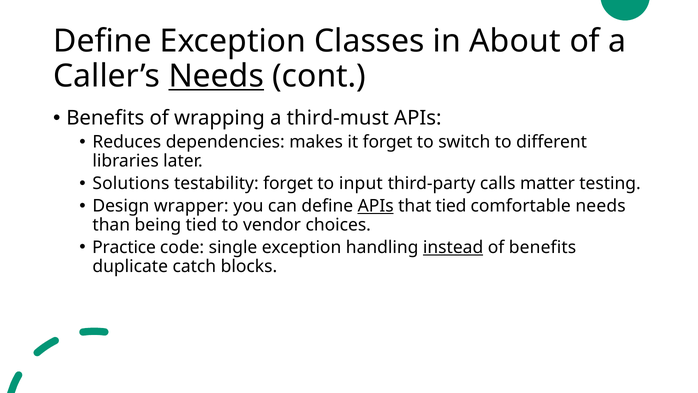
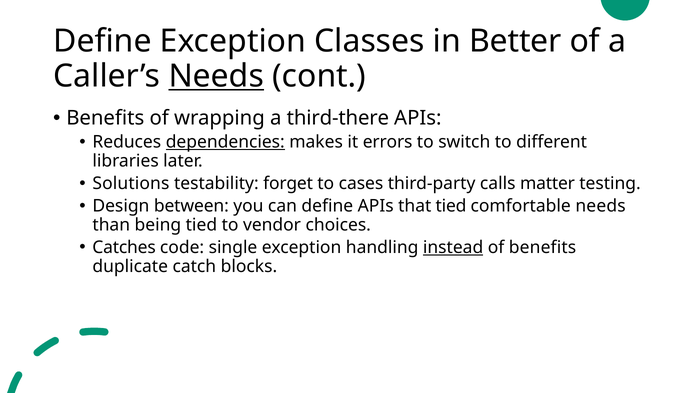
About: About -> Better (515, 41)
third-must: third-must -> third-there (338, 118)
dependencies underline: none -> present (225, 142)
it forget: forget -> errors (388, 142)
input: input -> cases (361, 183)
wrapper: wrapper -> between (191, 206)
APIs underline: present -> none (376, 206)
Practice: Practice -> Catches (124, 247)
